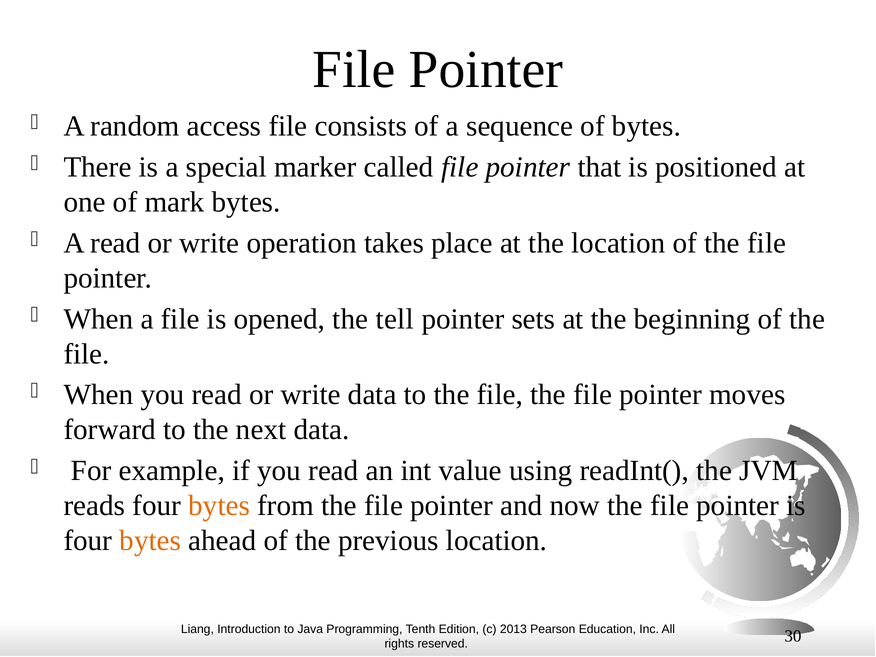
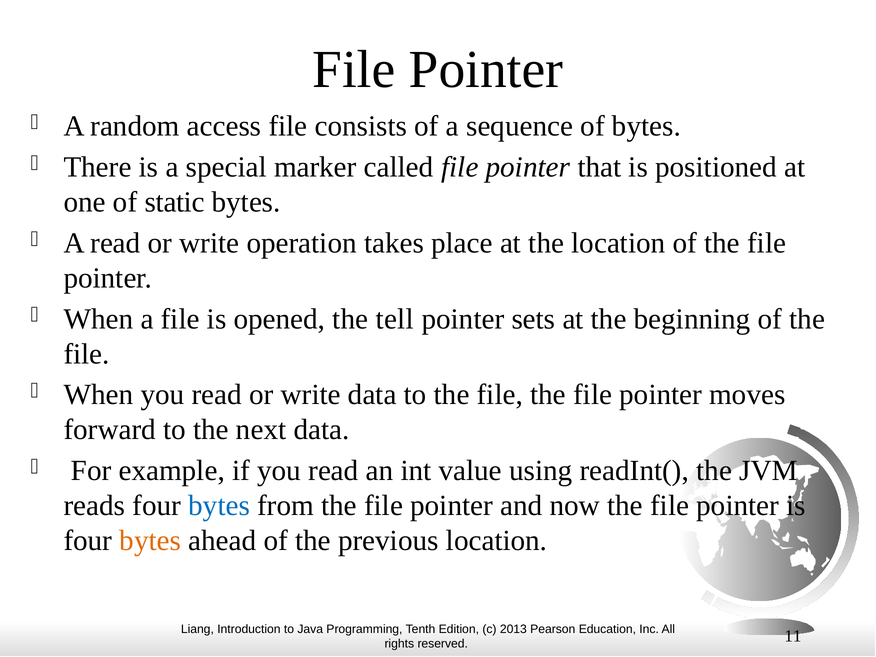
mark: mark -> static (175, 202)
bytes colour: orange -> blue (219, 506)
30: 30 -> 11 (793, 636)
